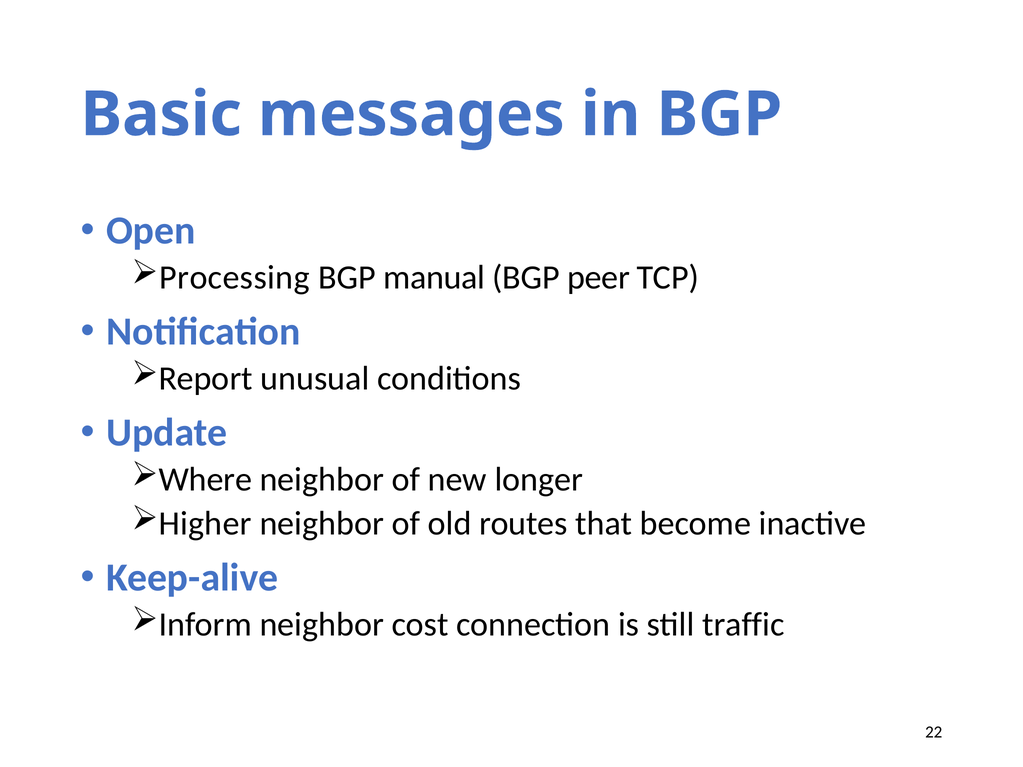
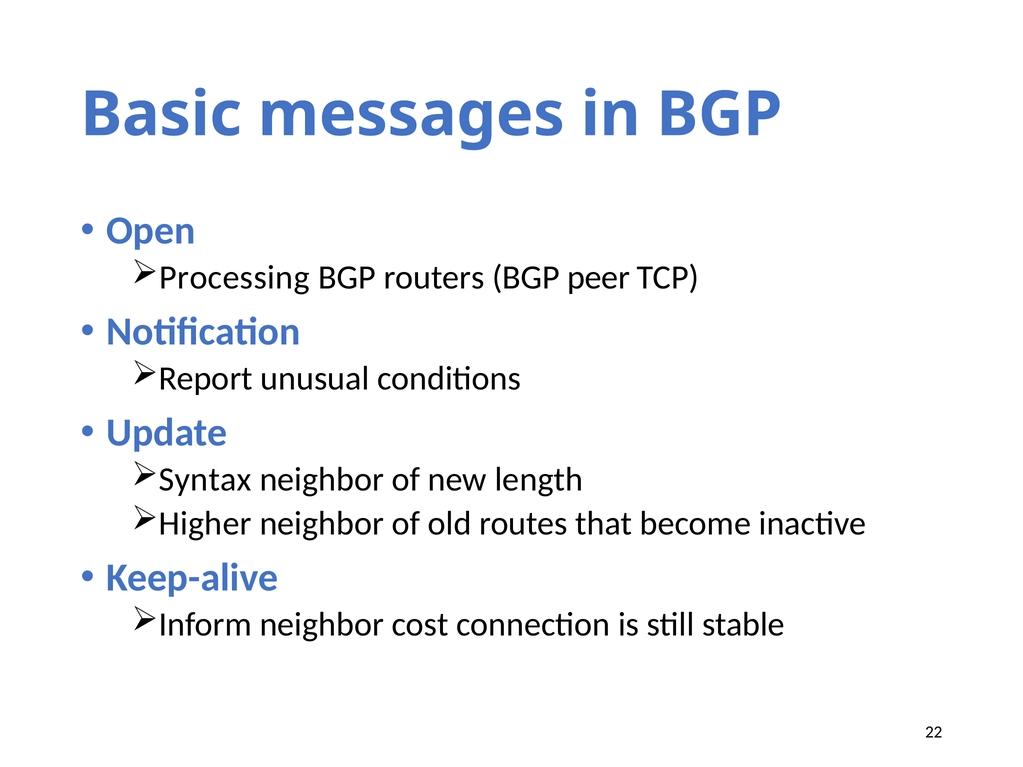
manual: manual -> routers (434, 278)
Where: Where -> Syntax (205, 480)
longer: longer -> length (539, 480)
traffic: traffic -> stable (743, 625)
